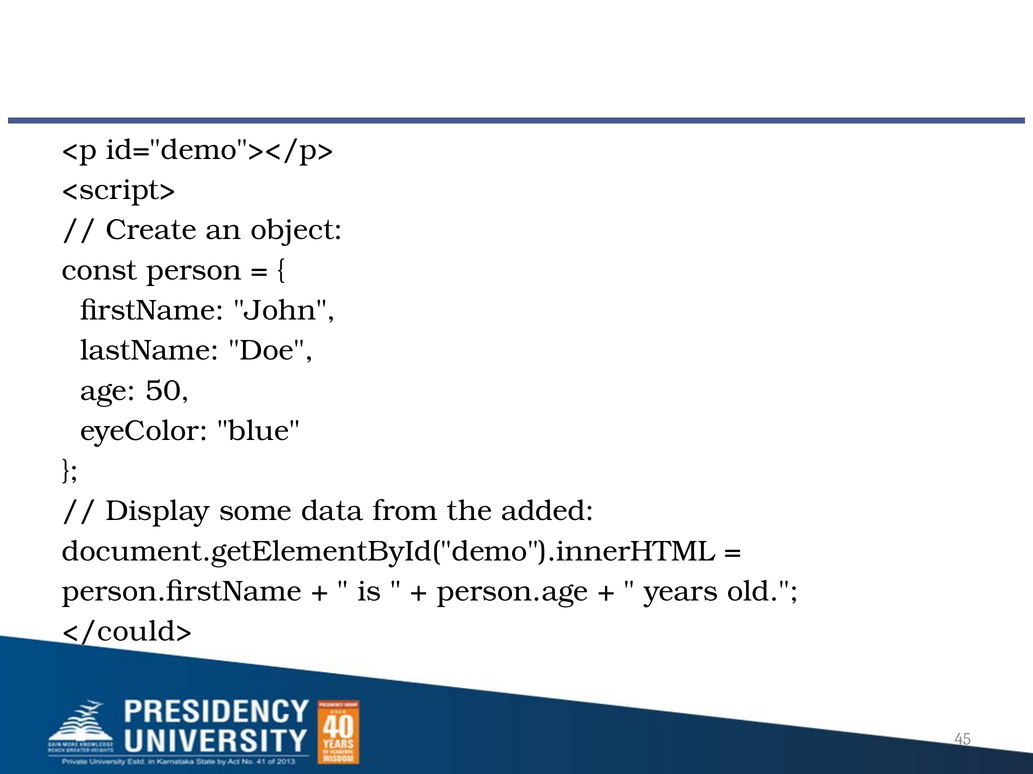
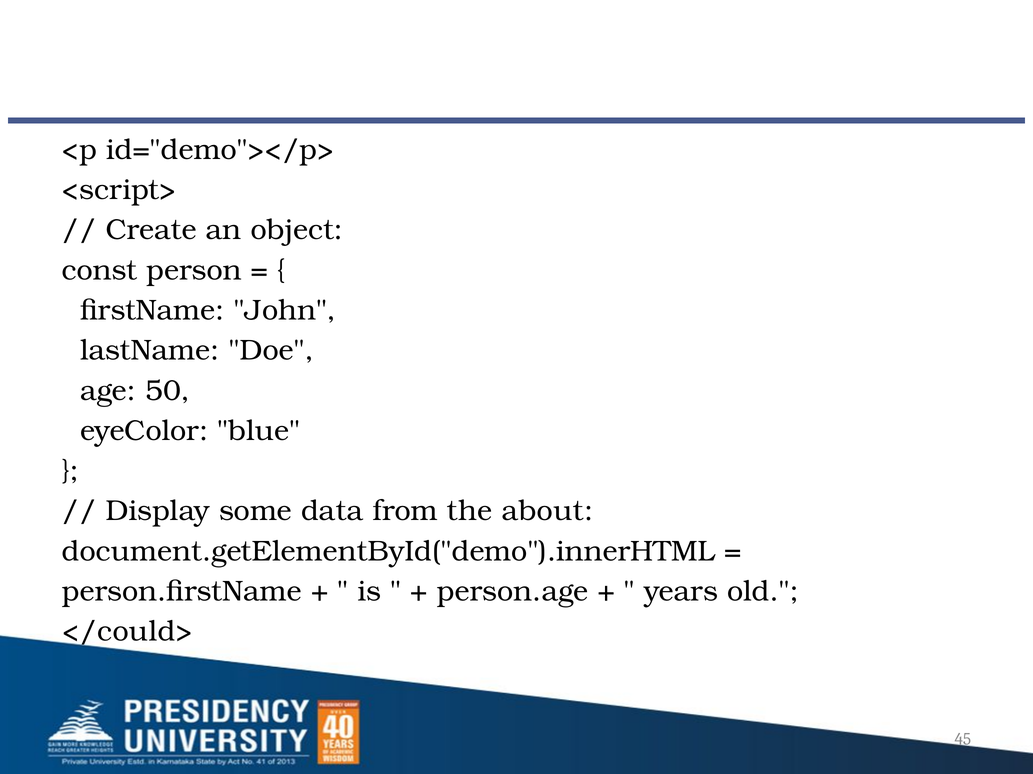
added: added -> about (548, 511)
